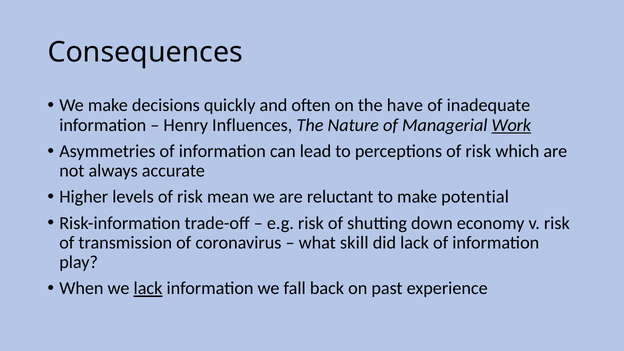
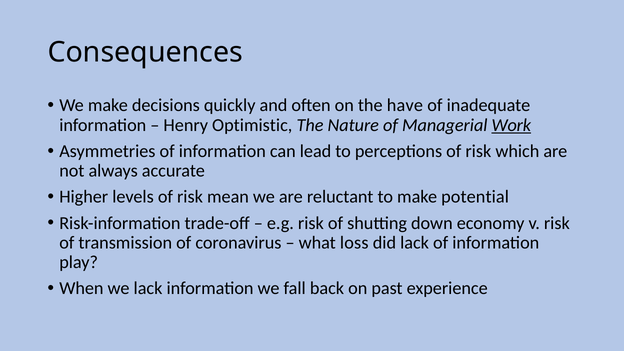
Influences: Influences -> Optimistic (252, 125)
skill: skill -> loss (354, 243)
lack underline: present -> none (148, 288)
